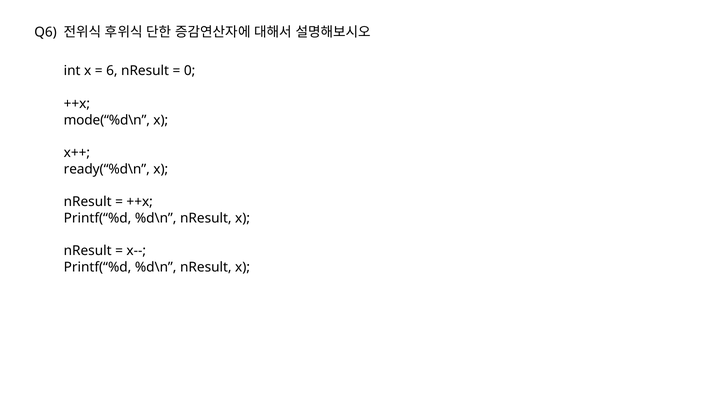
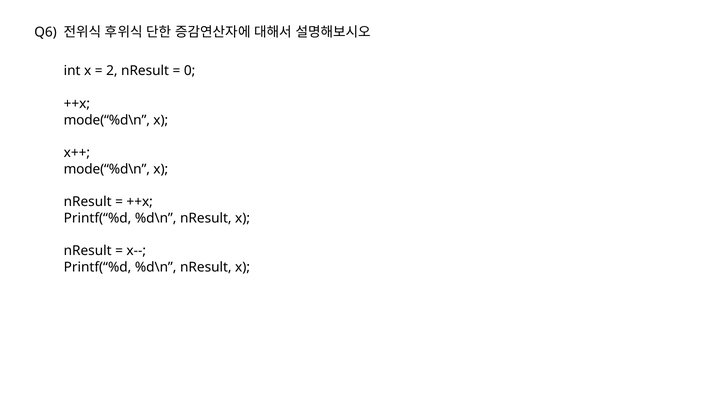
6: 6 -> 2 (112, 71)
ready(“%d\n: ready(“%d\n -> mode(“%d\n (107, 169)
